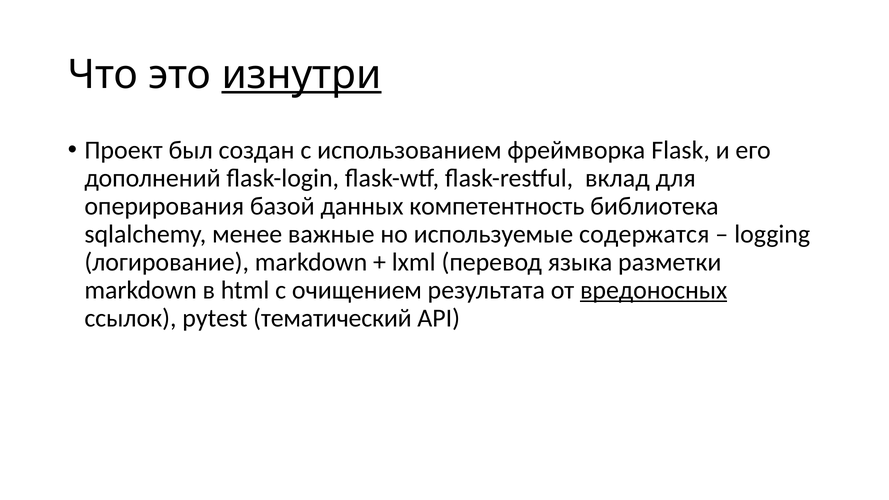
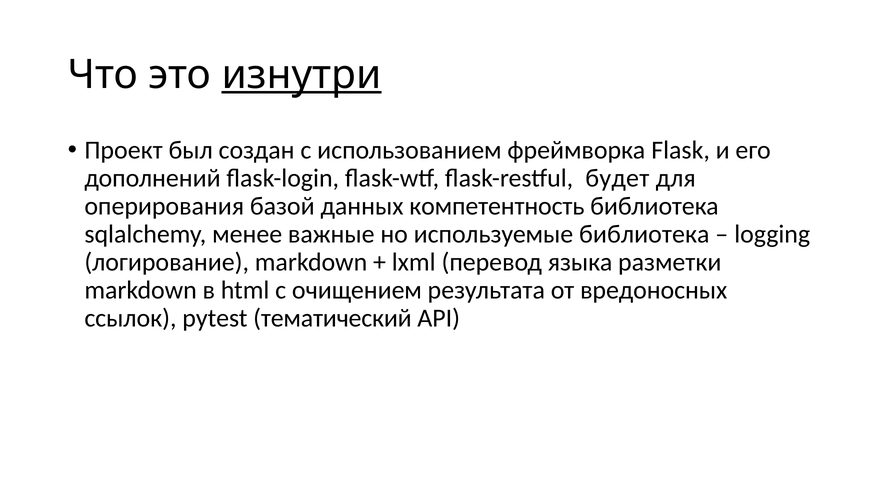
вклад: вклад -> будет (617, 178)
используемые содержатся: содержатся -> библиотека (644, 234)
вредоносных underline: present -> none (654, 290)
